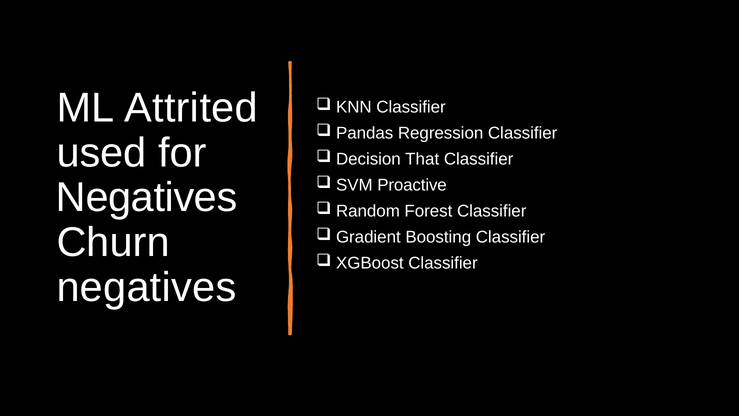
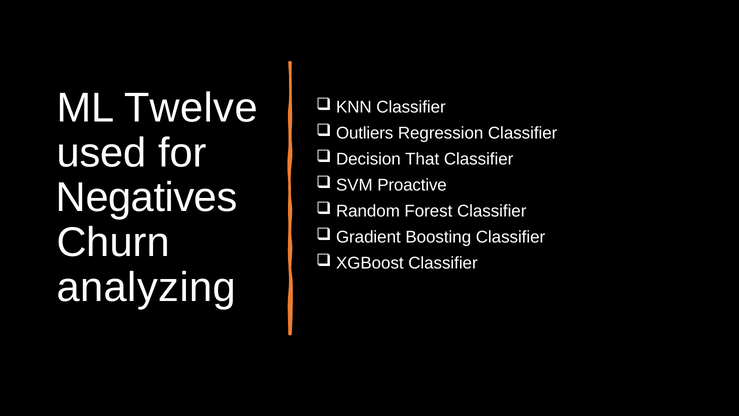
Attrited: Attrited -> Twelve (191, 108)
Pandas: Pandas -> Outliers (365, 133)
negatives: negatives -> analyzing (146, 287)
